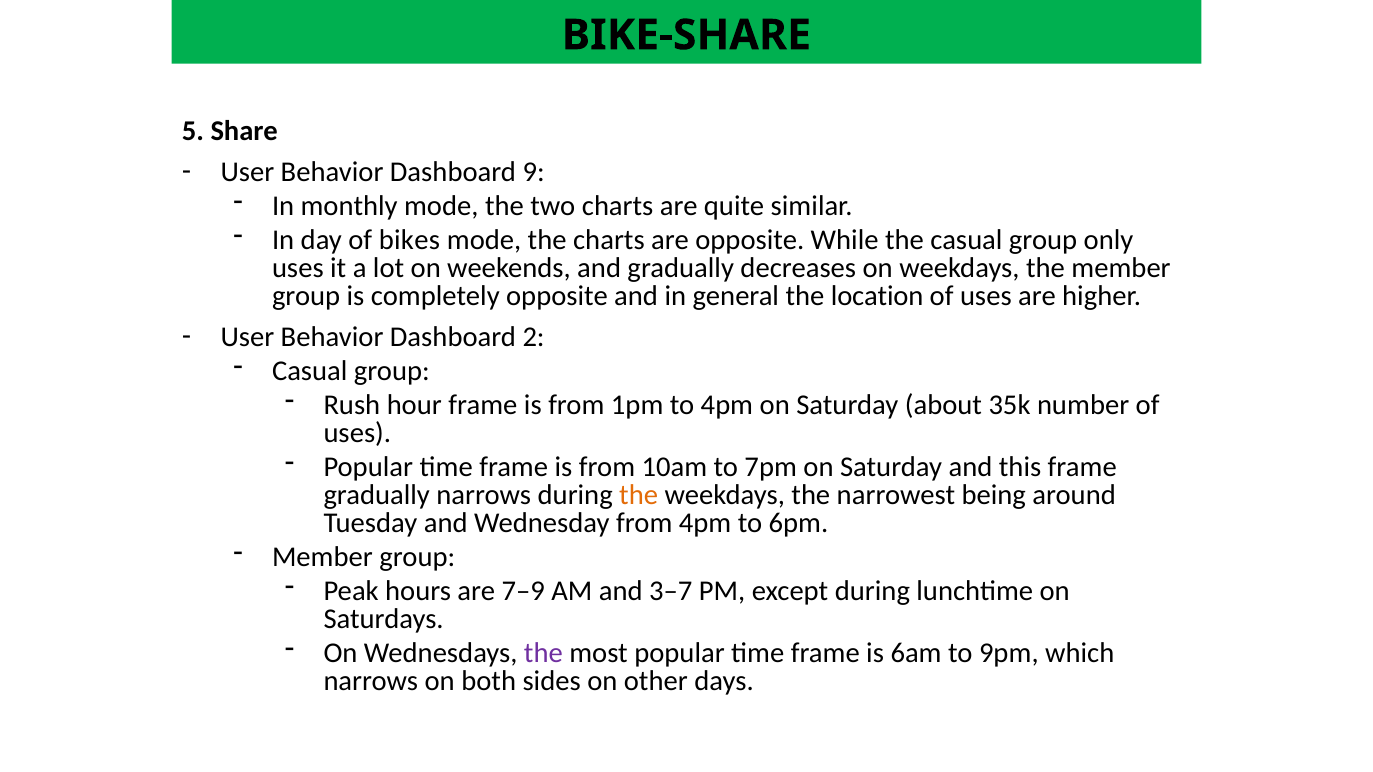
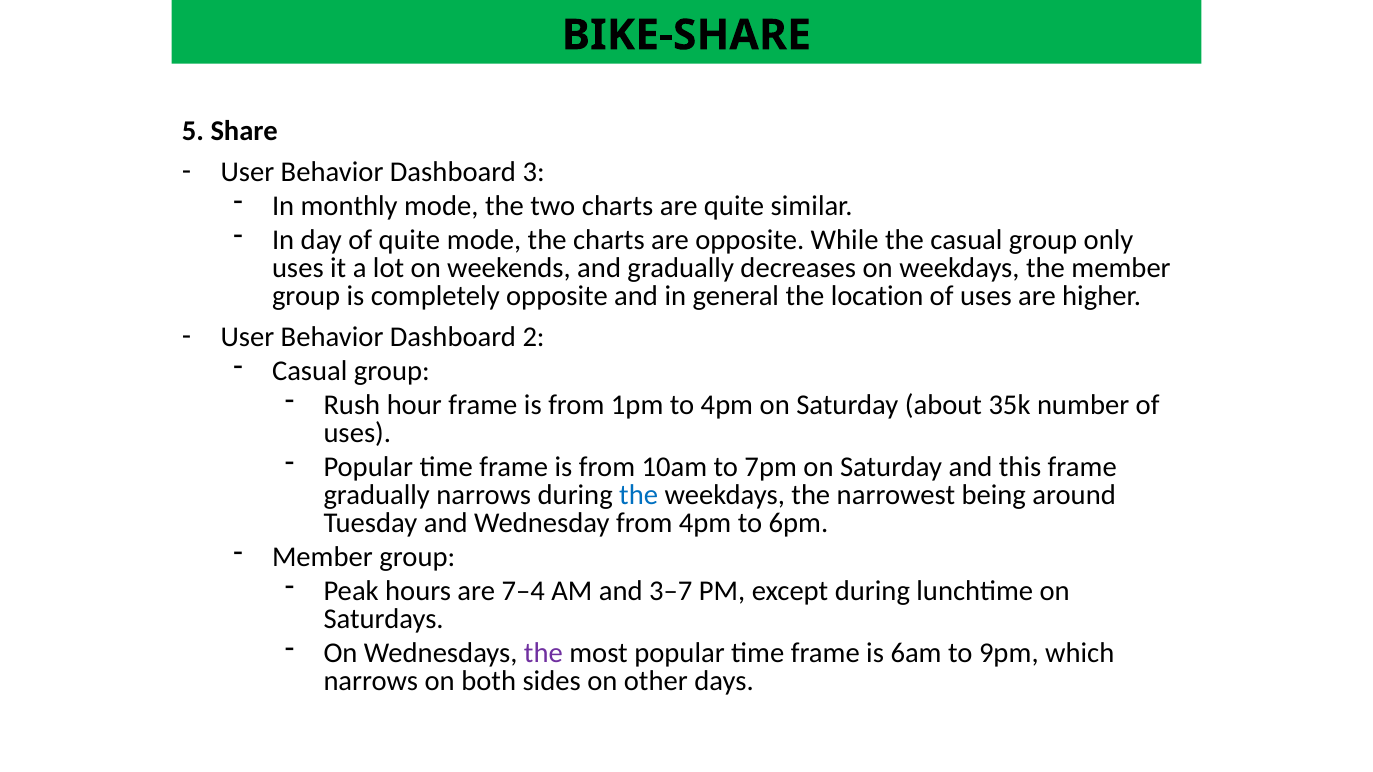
9: 9 -> 3 (534, 172)
of bikes: bikes -> quite (409, 241)
the colour: orange -> blue (639, 495)
7–9: 7–9 -> 7–4 (523, 591)
